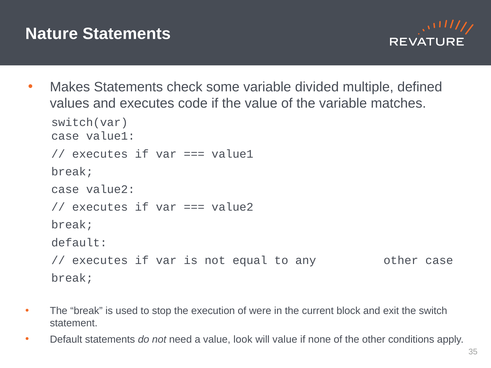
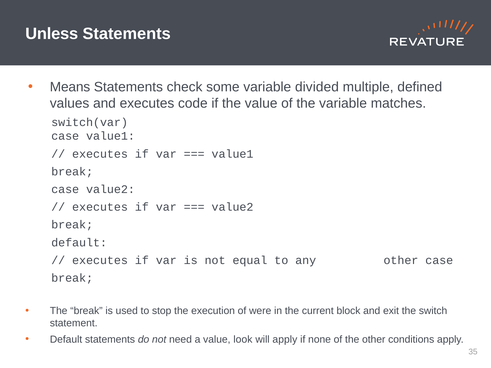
Nature: Nature -> Unless (52, 34)
Makes: Makes -> Means (70, 87)
will value: value -> apply (285, 340)
